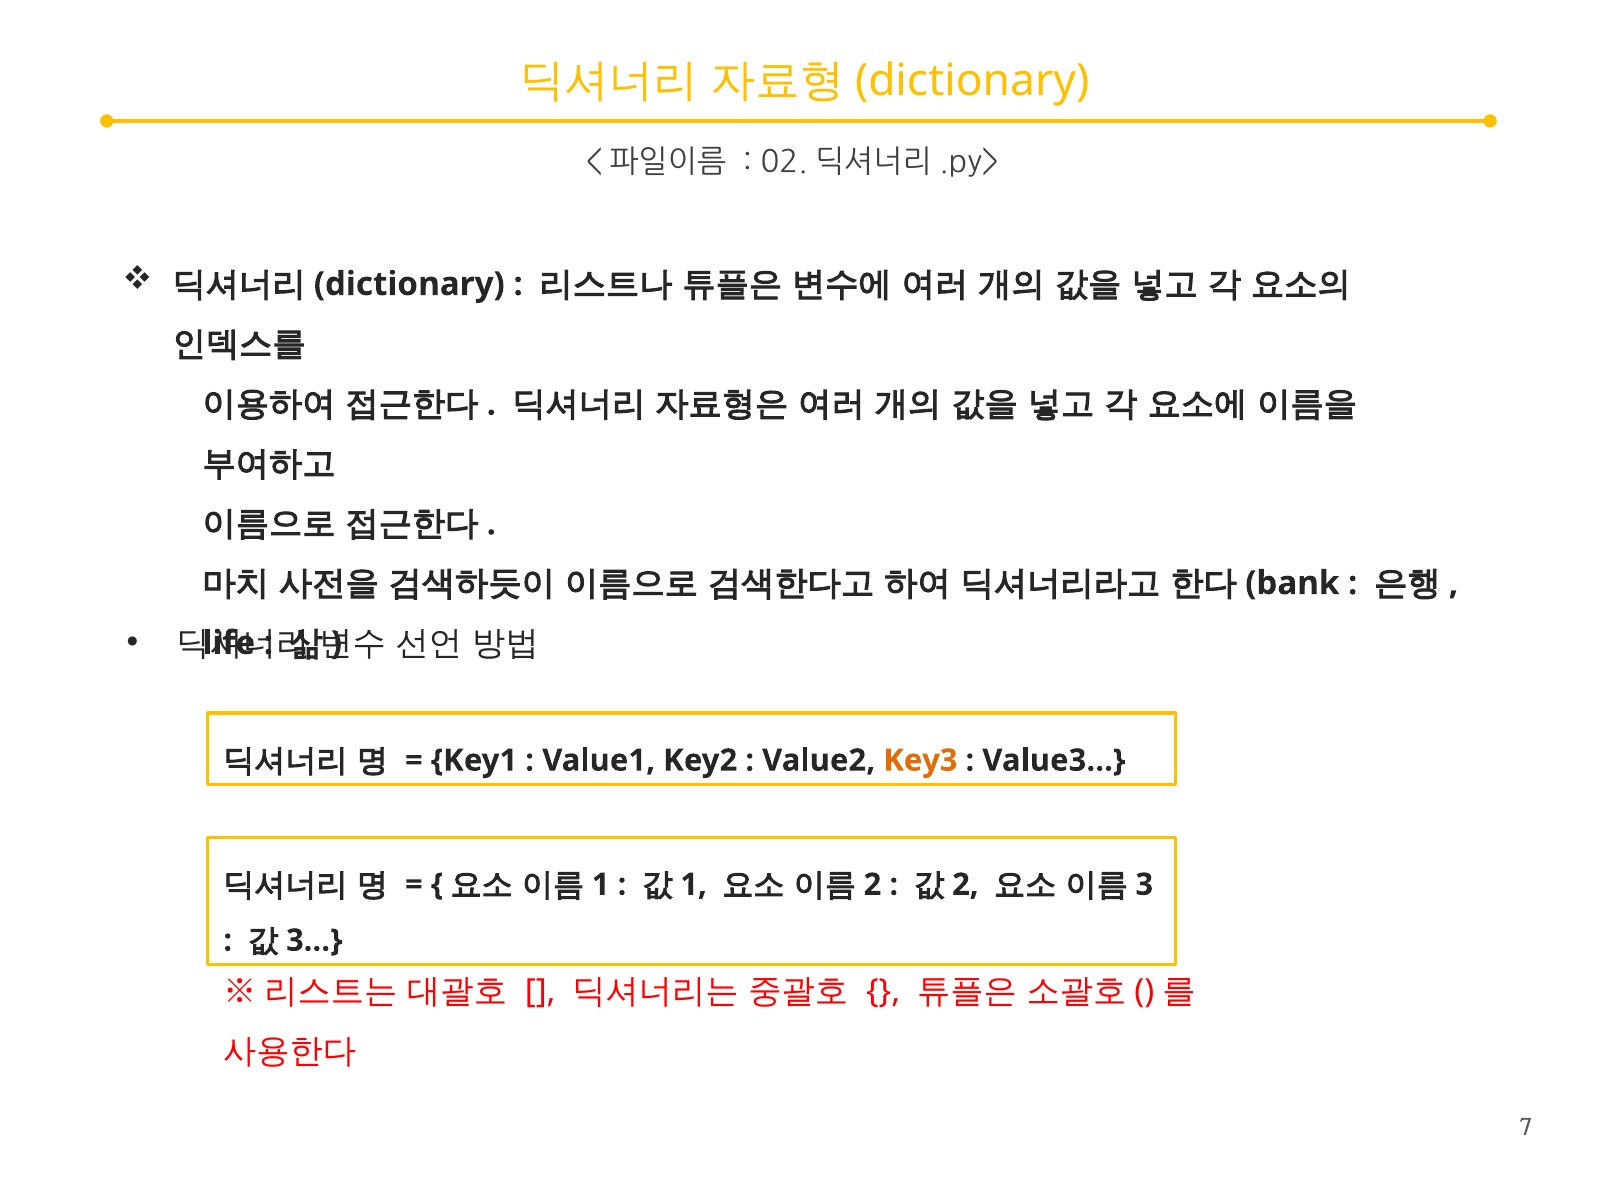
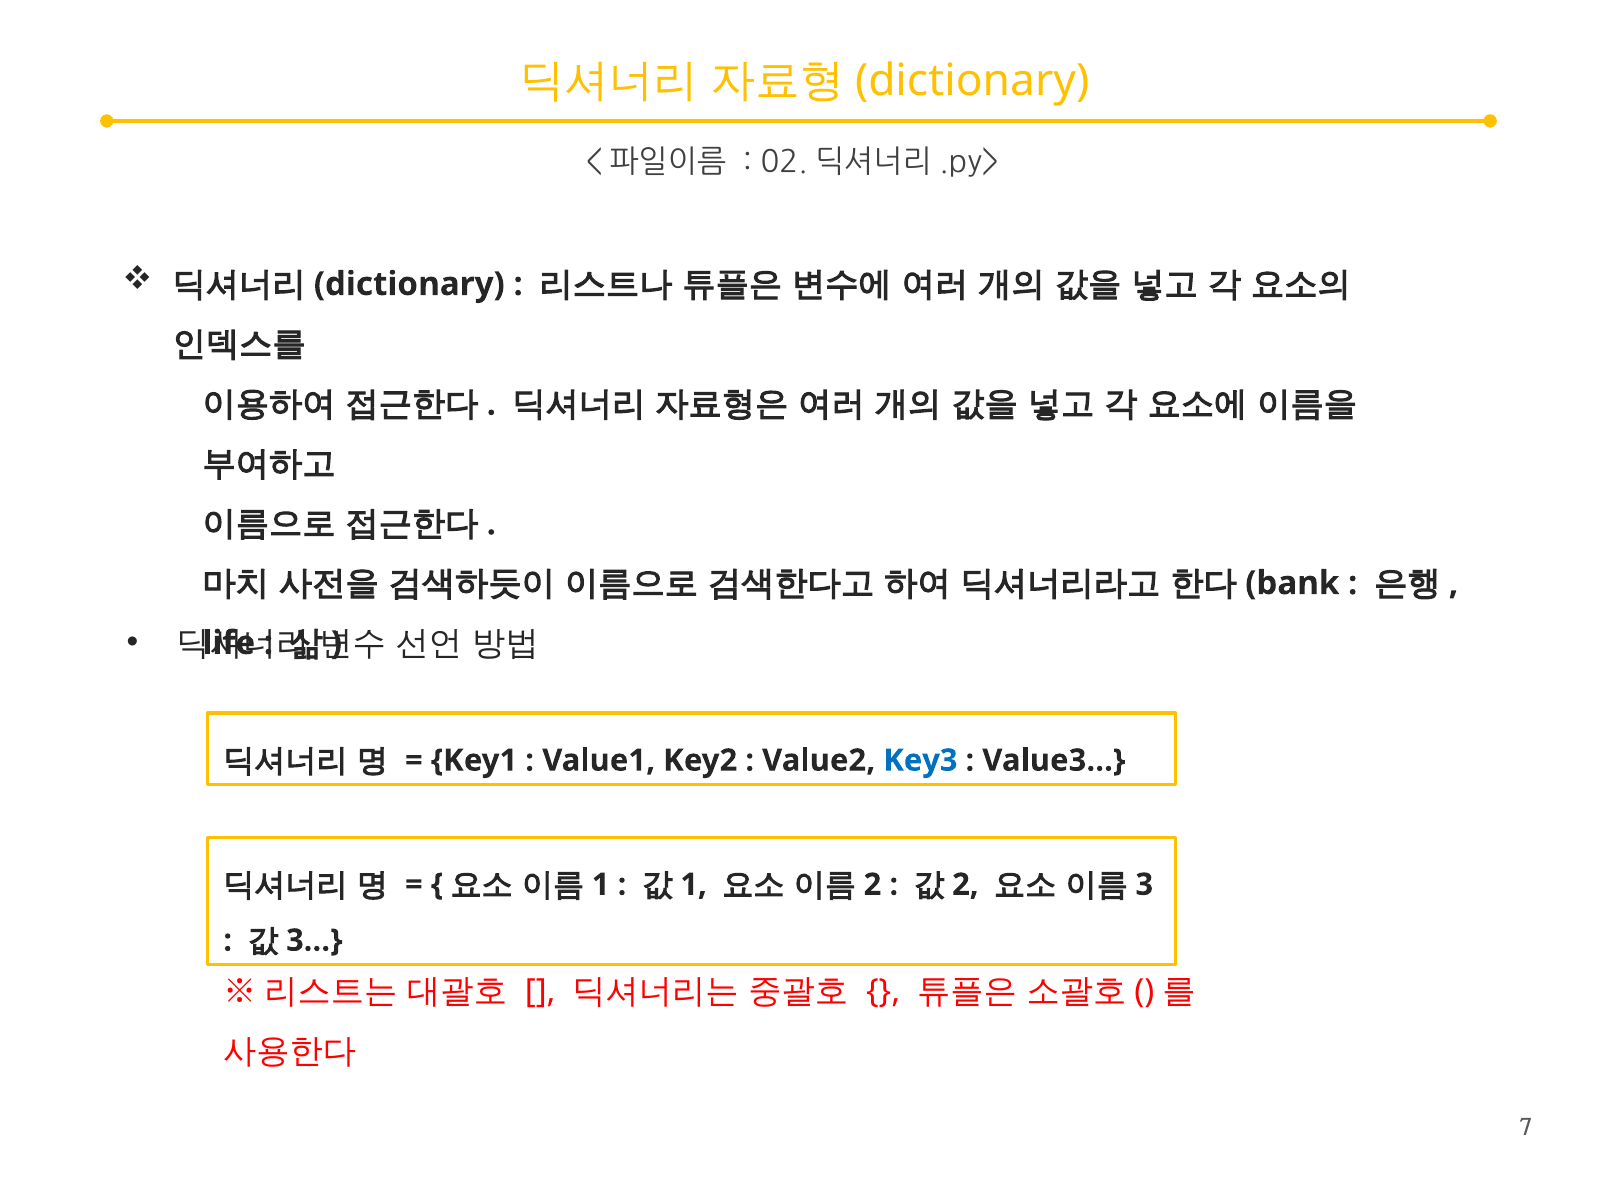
Key3 colour: orange -> blue (920, 761)
